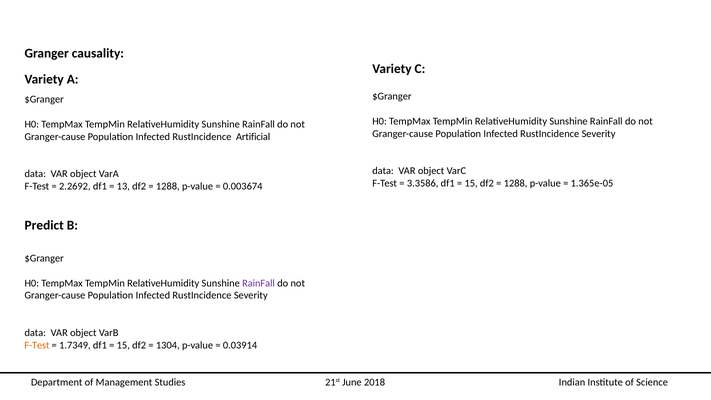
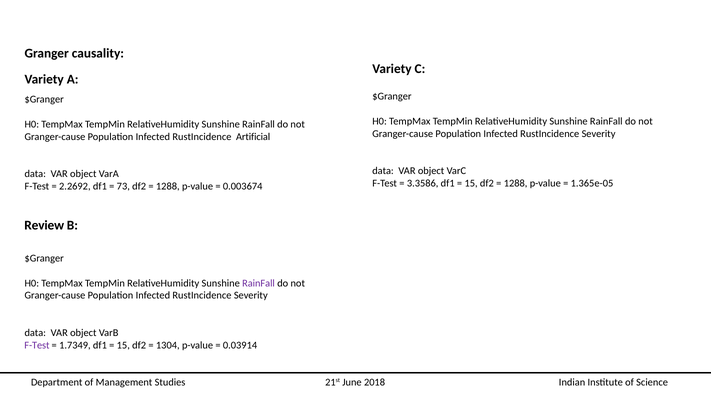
13: 13 -> 73 (123, 186)
Predict: Predict -> Review (44, 225)
F-Test colour: orange -> purple (37, 345)
